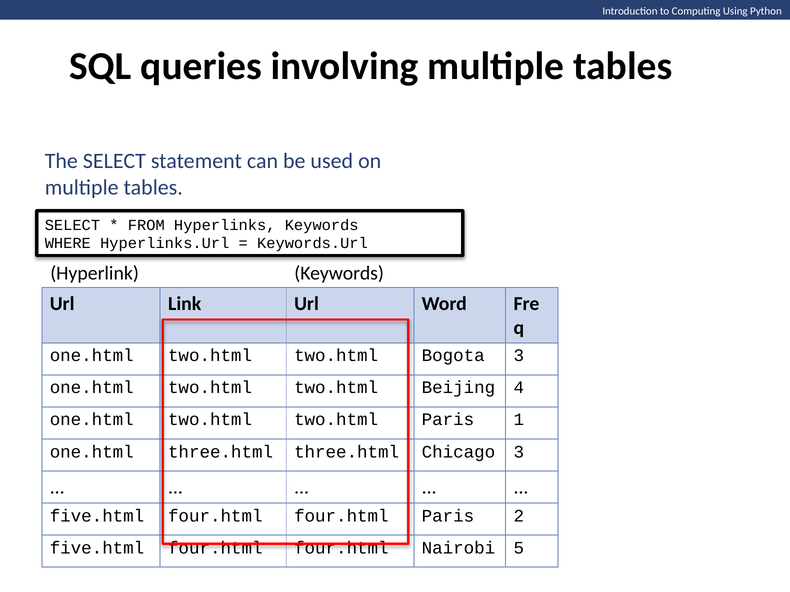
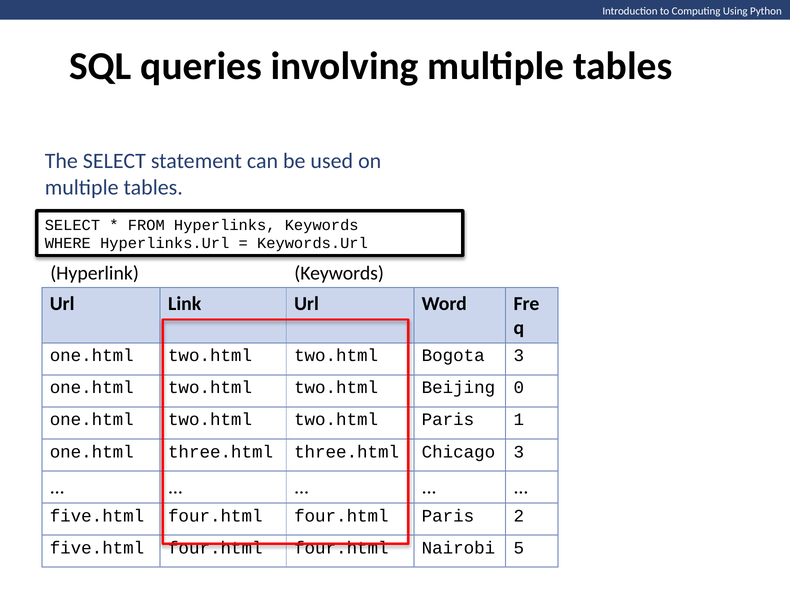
4: 4 -> 0 (519, 388)
